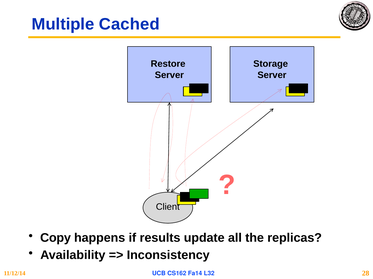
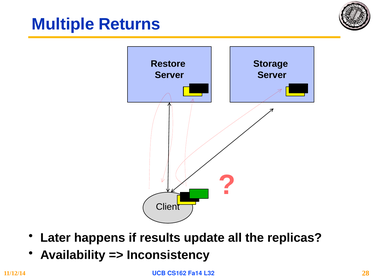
Cached: Cached -> Returns (129, 24)
Copy: Copy -> Later (55, 239)
